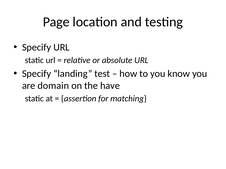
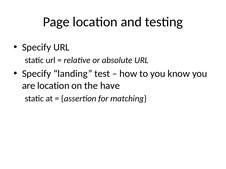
are domain: domain -> location (53, 86)
